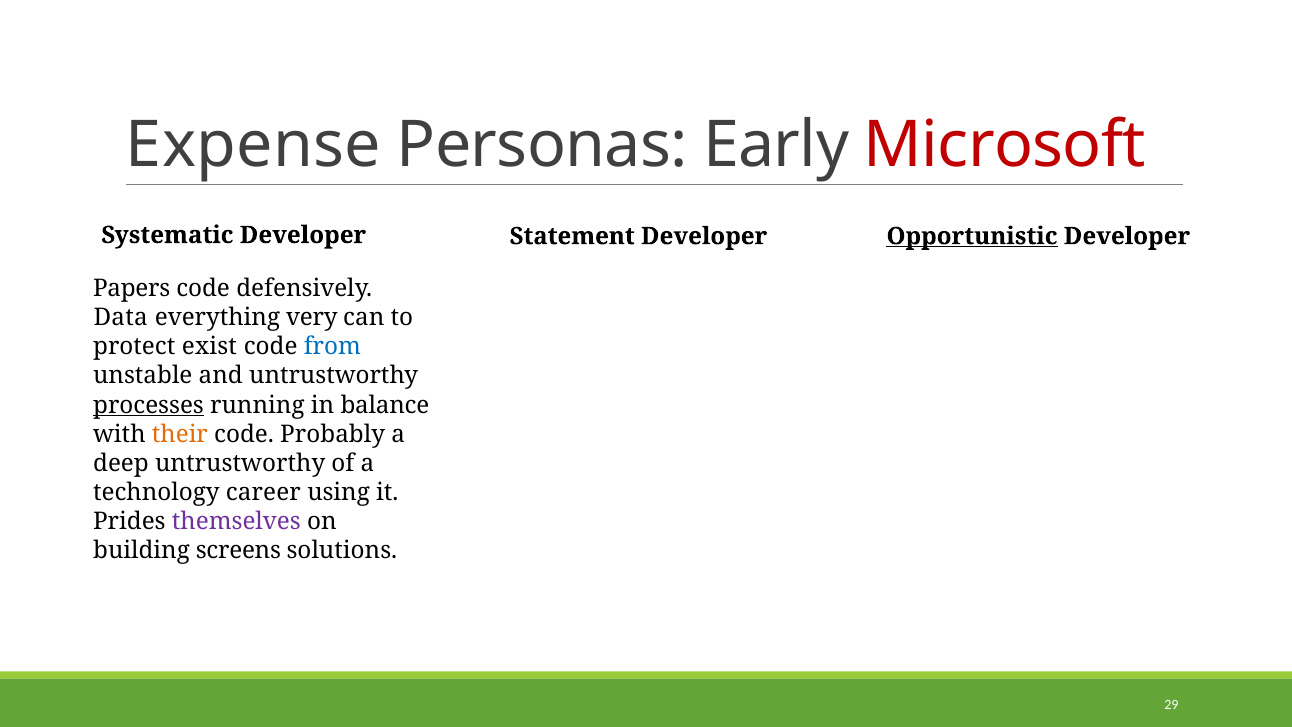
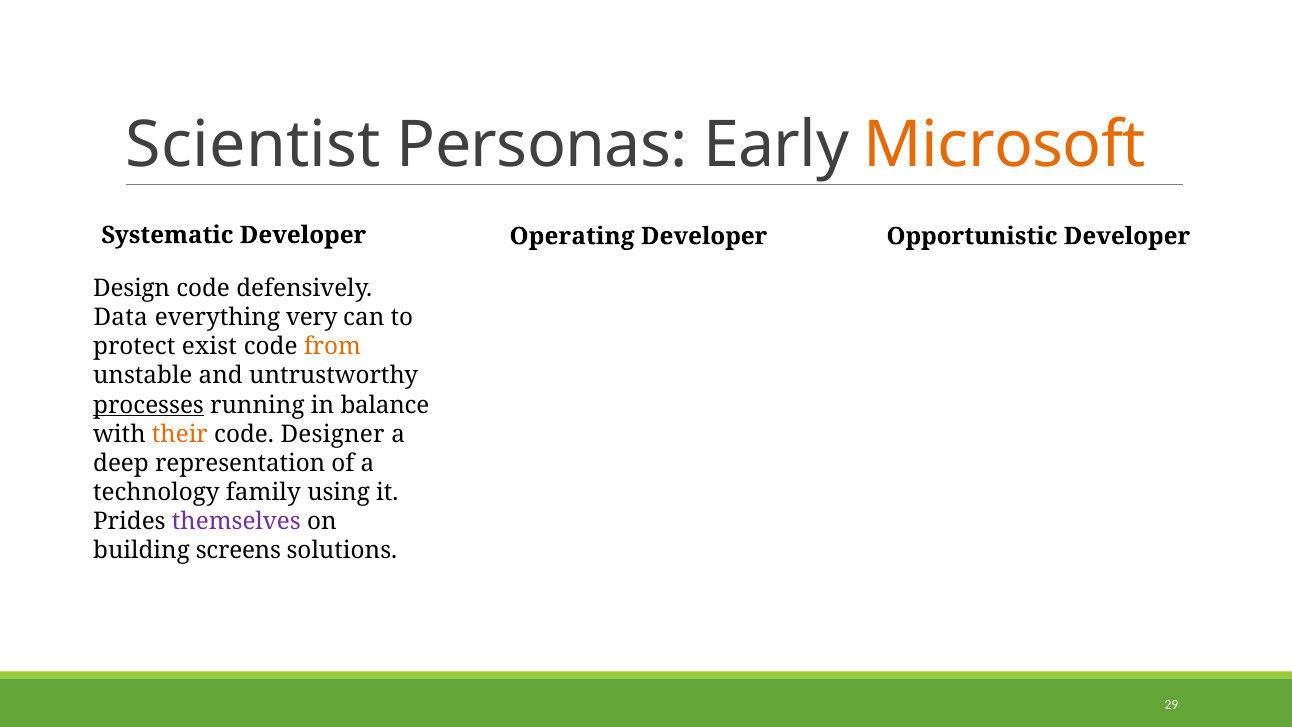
Expense: Expense -> Scientist (254, 145)
Microsoft colour: red -> orange (1005, 145)
Statement: Statement -> Operating (572, 236)
Opportunistic underline: present -> none (972, 236)
Papers: Papers -> Design (132, 289)
from colour: blue -> orange (332, 347)
Probably: Probably -> Designer (333, 434)
deep untrustworthy: untrustworthy -> representation (240, 463)
career: career -> family (263, 492)
